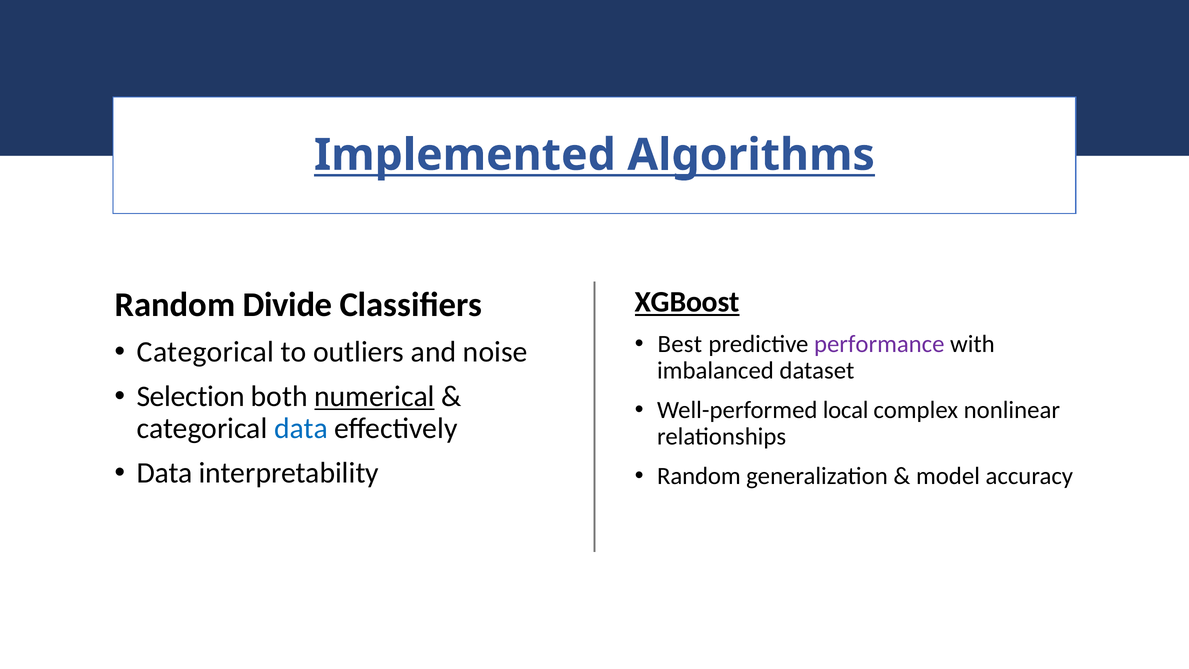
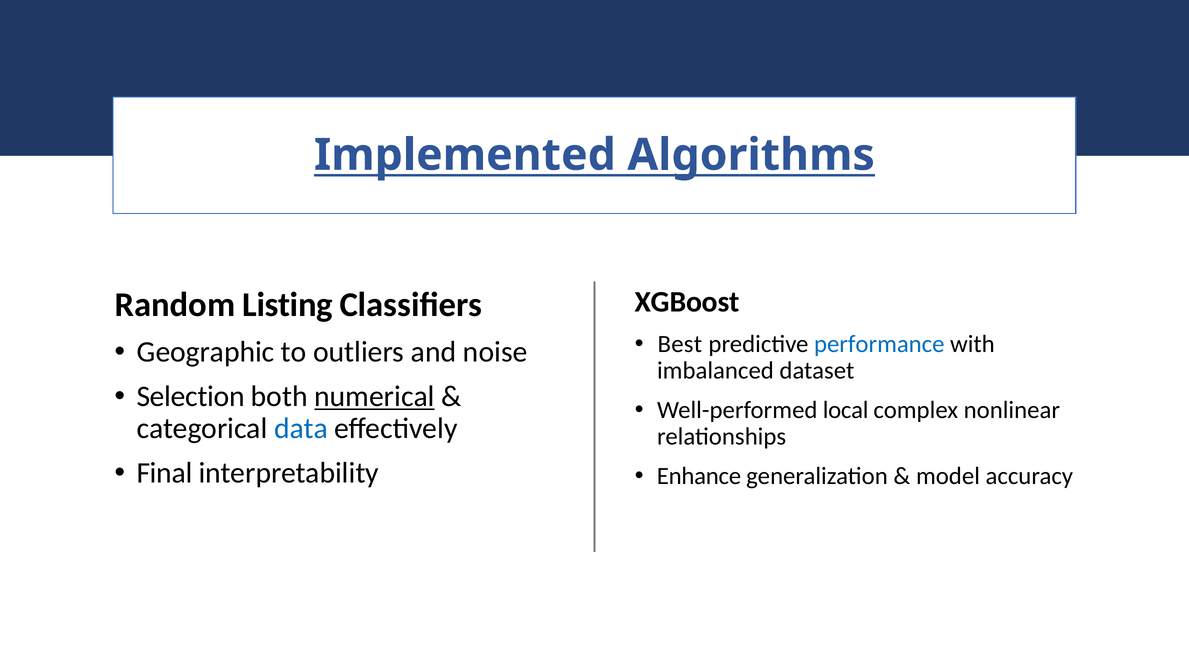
XGBoost underline: present -> none (687, 302)
Divide: Divide -> Listing (288, 305)
performance colour: purple -> blue (879, 344)
Categorical: Categorical -> Geographic (206, 352)
Data: Data -> Final (165, 473)
Random: Random -> Enhance (699, 476)
